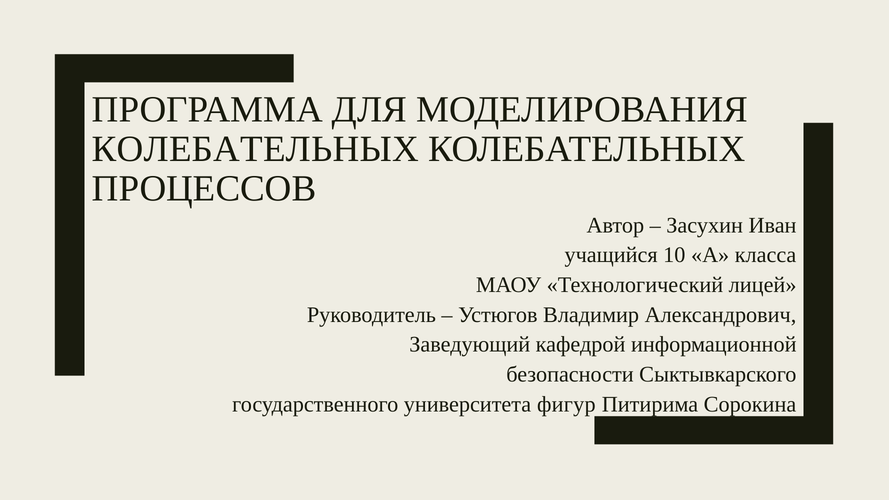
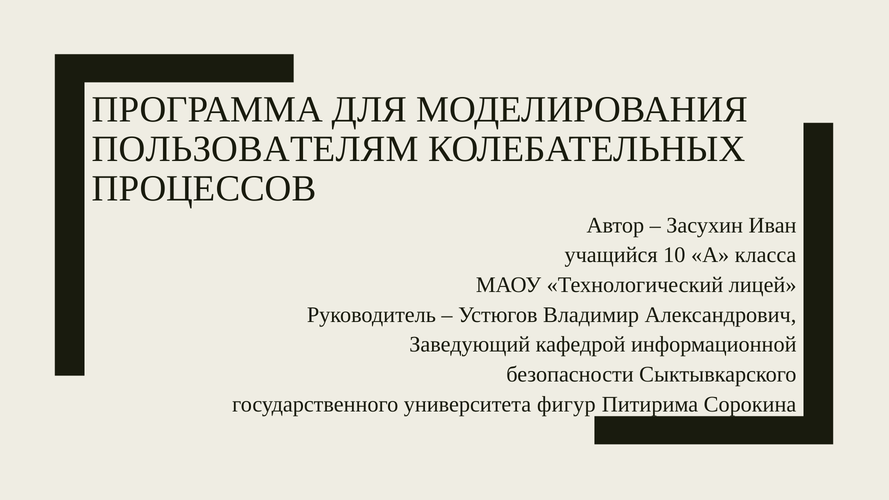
КОЛЕБАТЕЛЬНЫХ: КОЛЕБАТЕЛЬНЫХ -> ПОЛЬЗОВАТЕЛЯМ (255, 149)
